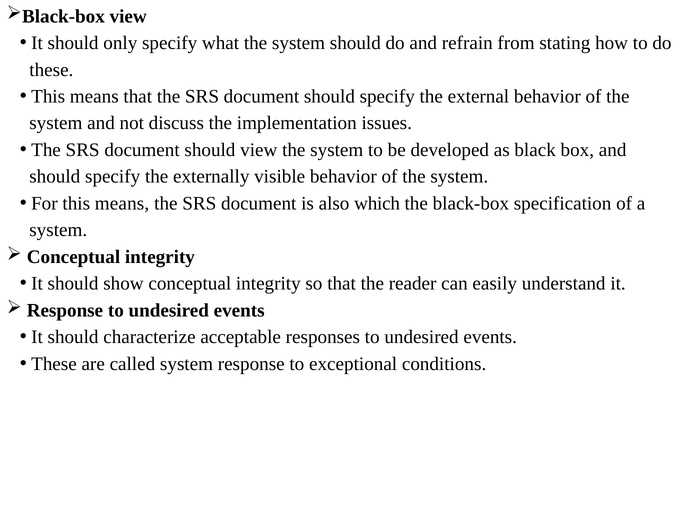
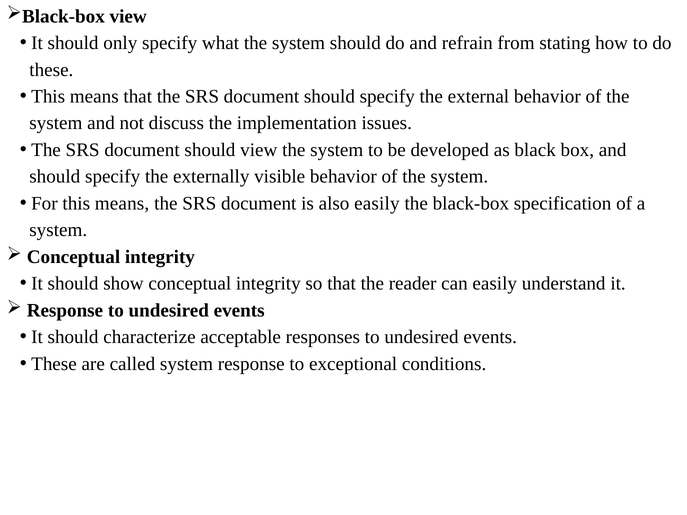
also which: which -> easily (377, 204)
